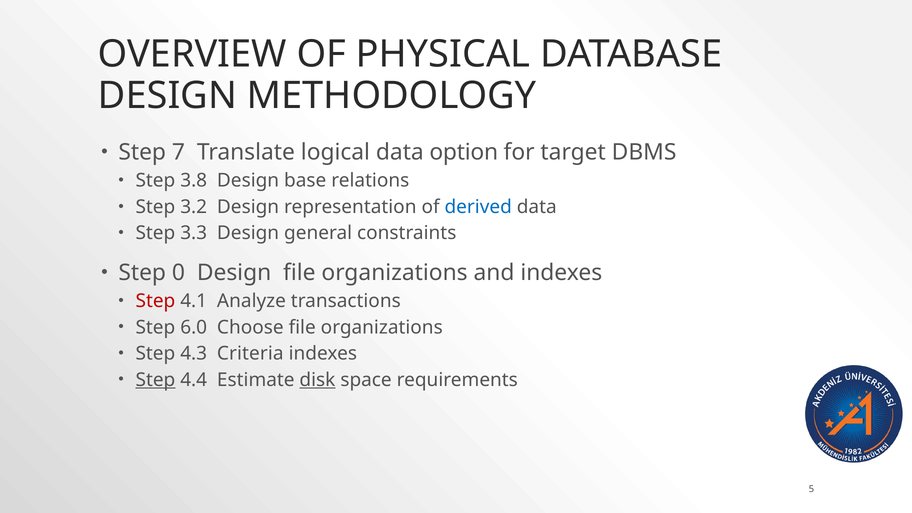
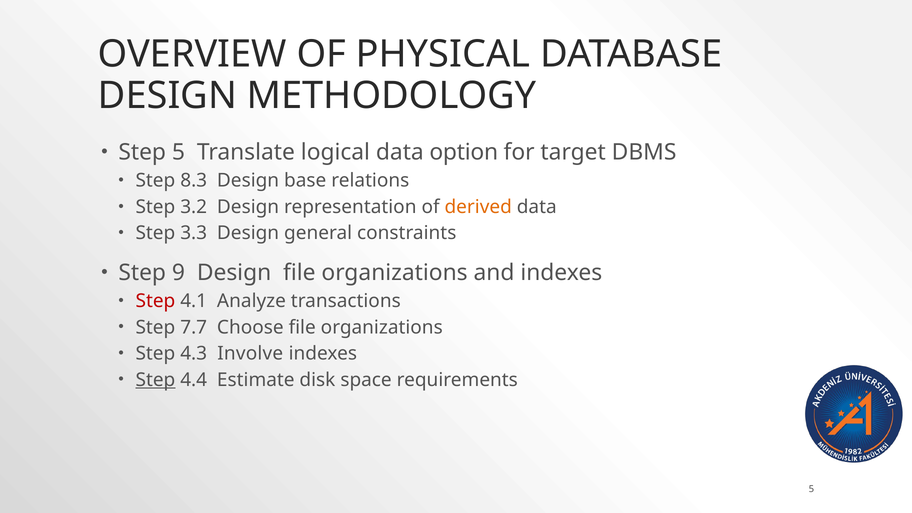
Step 7: 7 -> 5 (178, 152)
3.8: 3.8 -> 8.3 (194, 181)
derived colour: blue -> orange (478, 207)
0: 0 -> 9 (178, 273)
6.0: 6.0 -> 7.7 (194, 327)
Criteria: Criteria -> Involve (250, 354)
disk underline: present -> none (317, 380)
